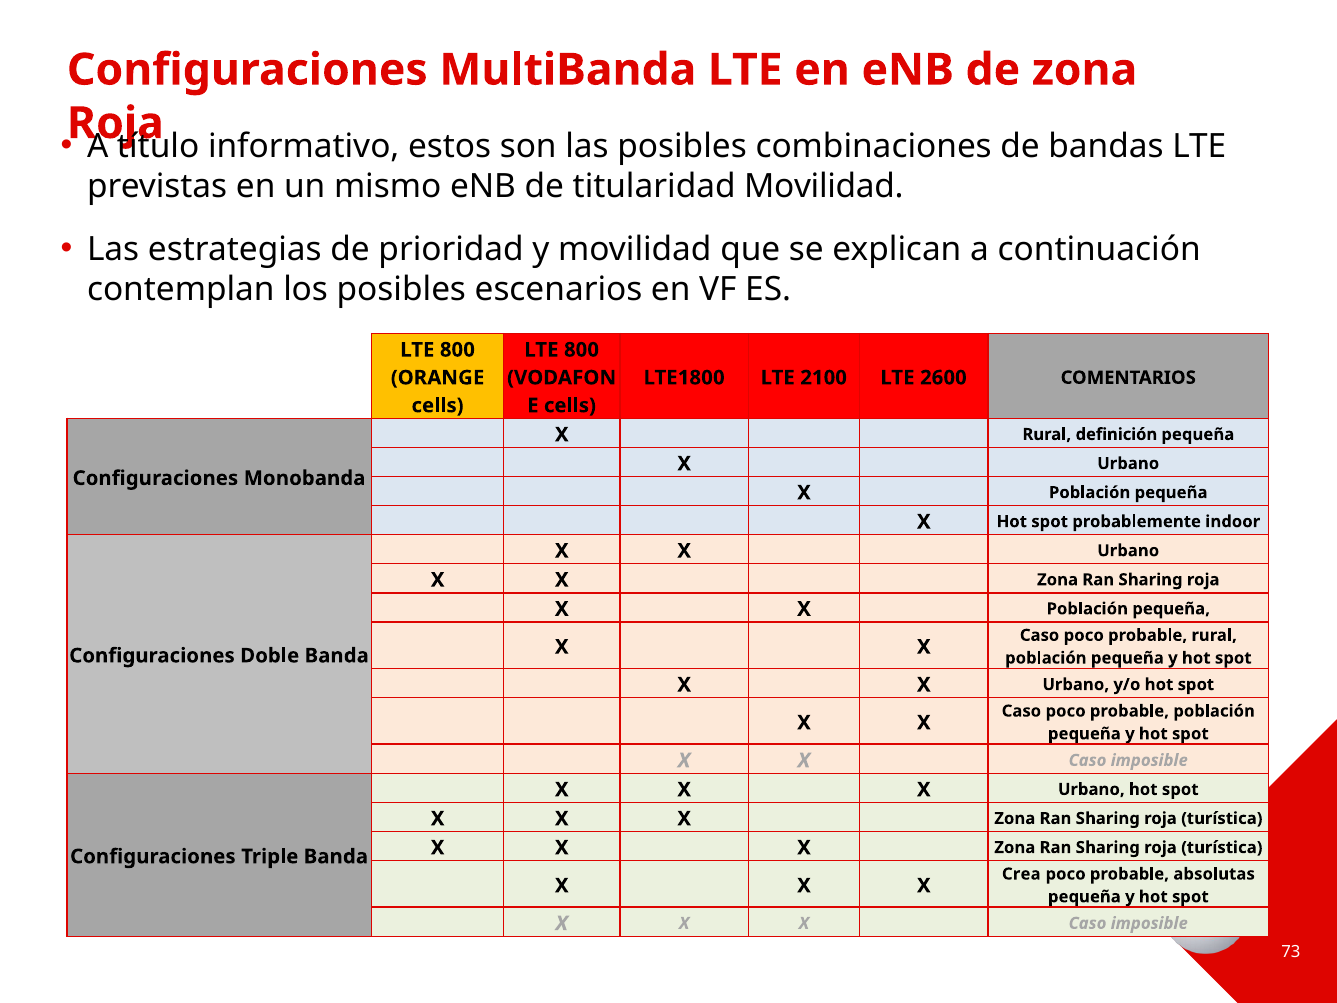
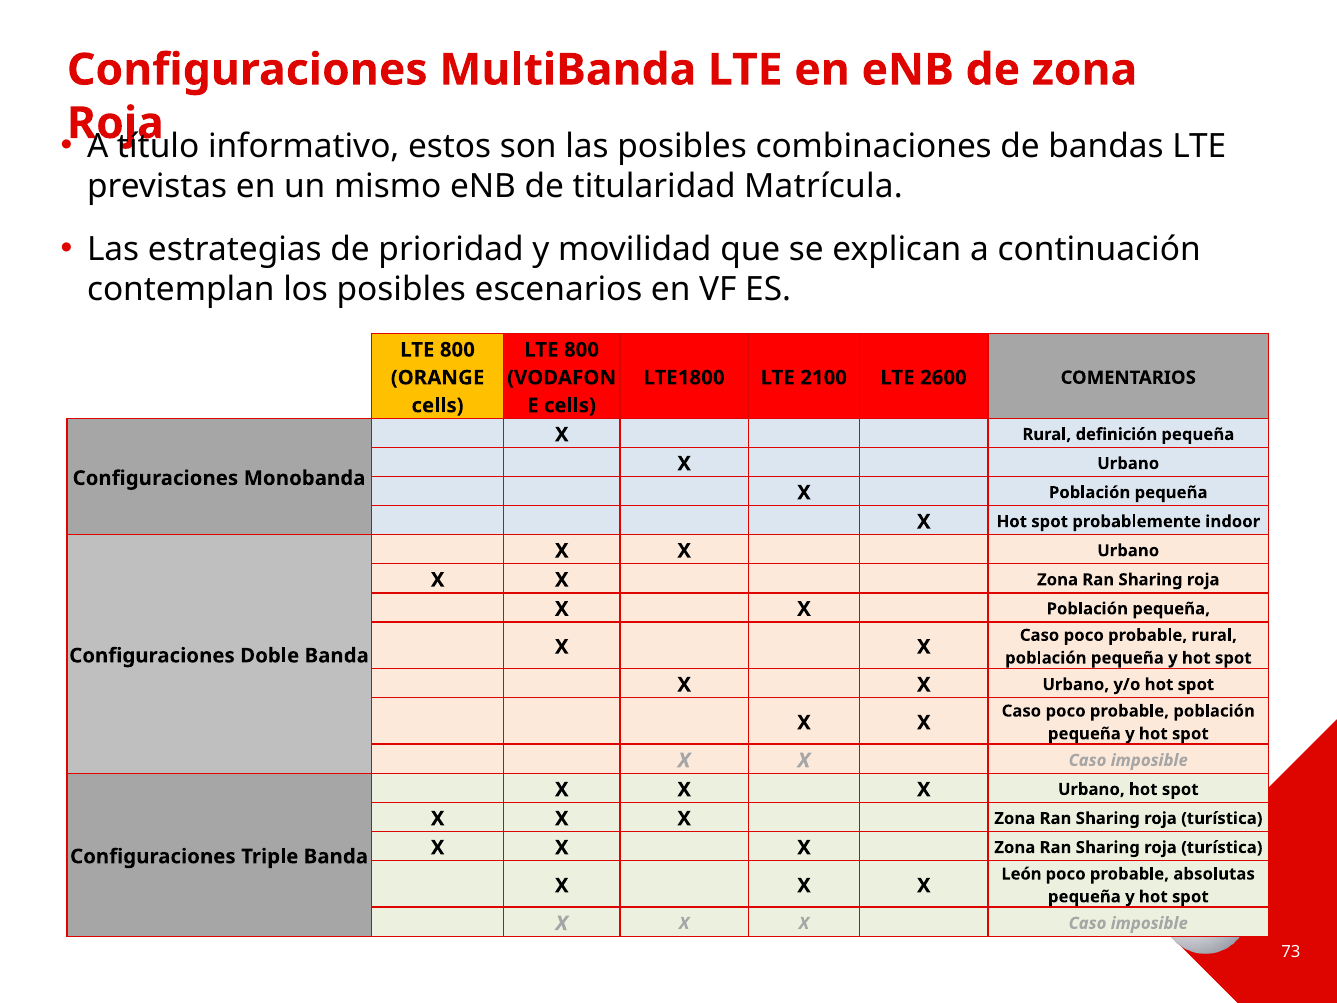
titularidad Movilidad: Movilidad -> Matrícula (824, 187)
Crea: Crea -> León (1021, 874)
